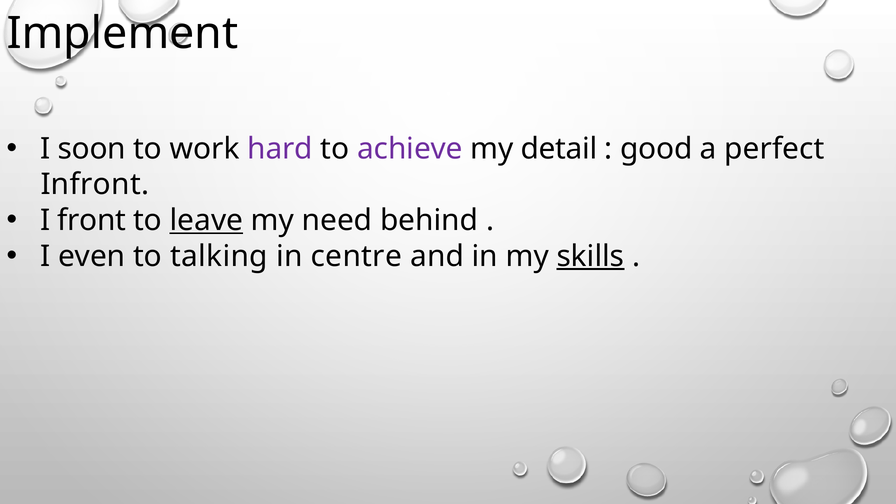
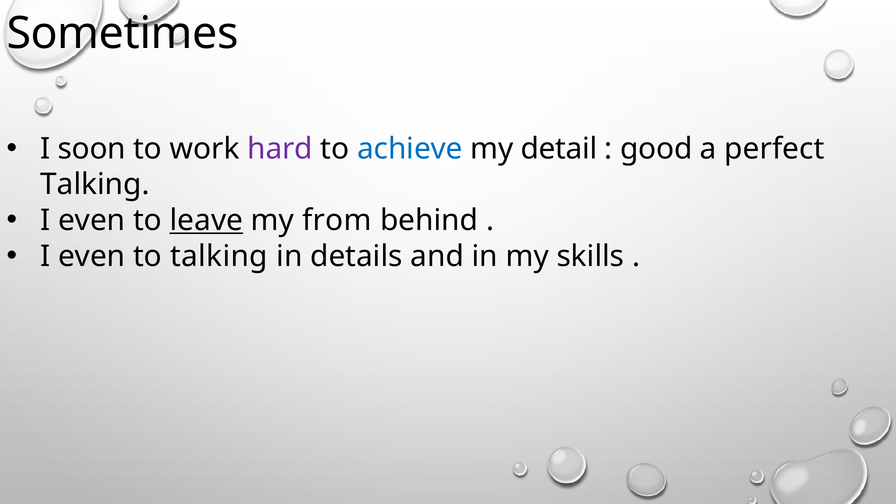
Implement: Implement -> Sometimes (123, 33)
achieve colour: purple -> blue (410, 149)
Infront: Infront -> Talking (95, 185)
front: front -> even (92, 220)
need: need -> from (337, 220)
centre: centre -> details (356, 256)
skills underline: present -> none (590, 256)
